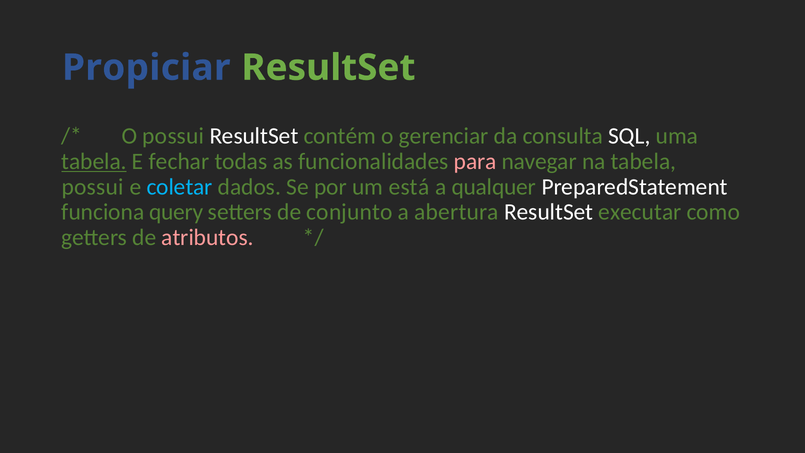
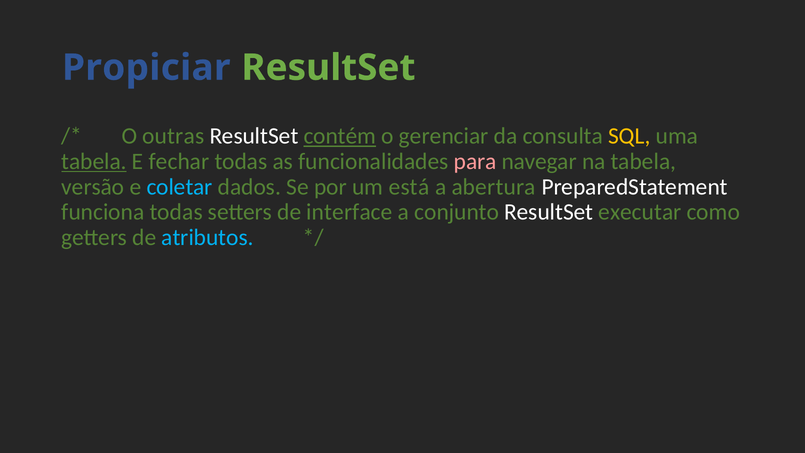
O possui: possui -> outras (173, 136)
contém underline: none -> present (340, 136)
SQL colour: white -> yellow (629, 136)
possui: possui -> versão (93, 187)
qualquer: qualquer -> abertura (494, 187)
funciona query: query -> todas (176, 212)
conjunto: conjunto -> interface (350, 212)
abertura: abertura -> conjunto (457, 212)
atributos colour: pink -> light blue (208, 237)
